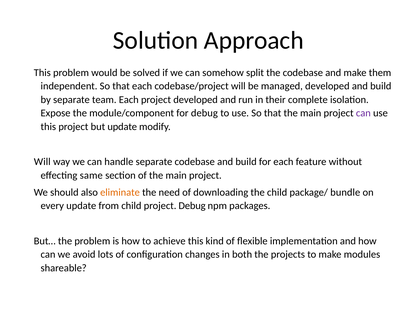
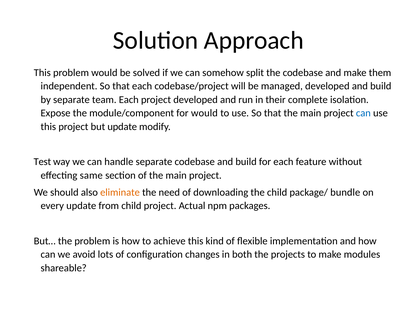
for debug: debug -> would (204, 113)
can colour: purple -> blue (363, 113)
Will: Will -> Test (42, 162)
project Debug: Debug -> Actual (192, 206)
